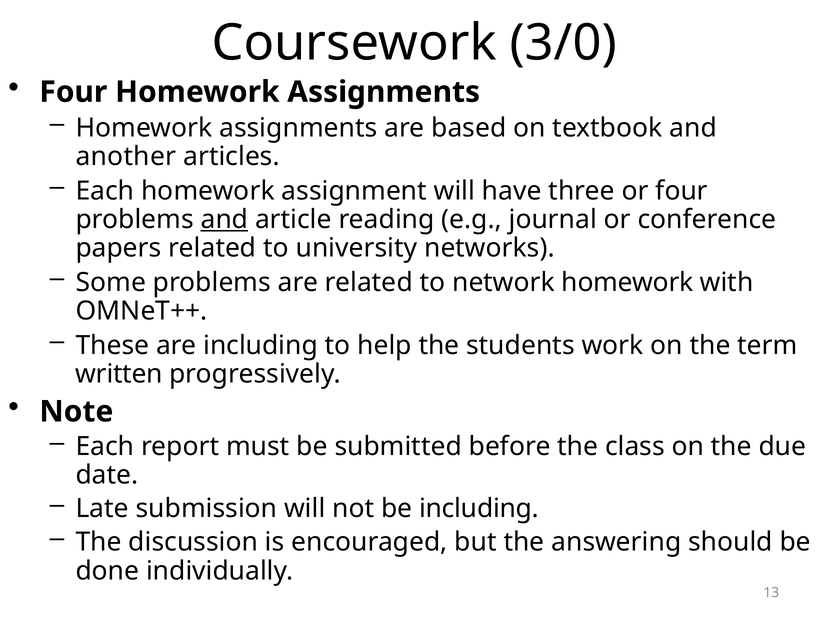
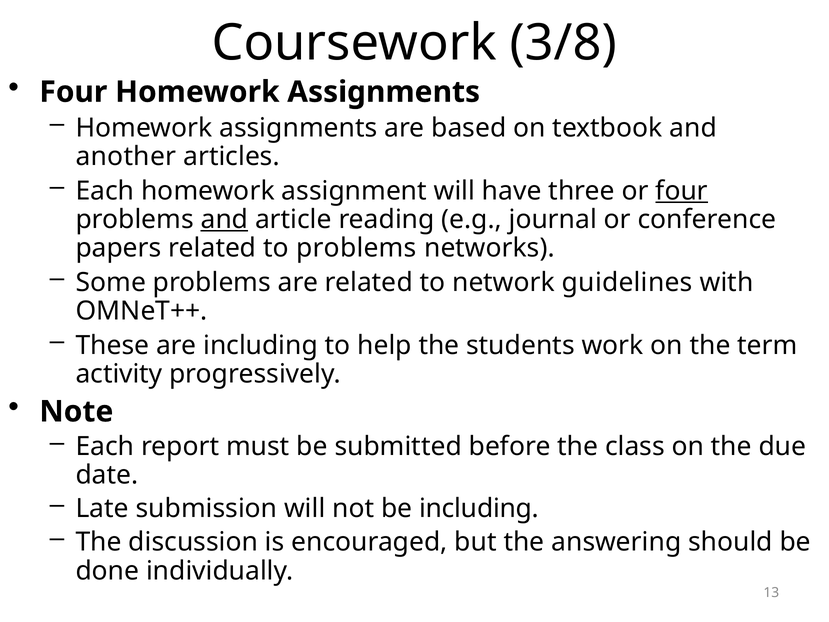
3/0: 3/0 -> 3/8 (563, 43)
four underline: none -> present (682, 191)
to university: university -> problems (356, 248)
network homework: homework -> guidelines (627, 282)
written: written -> activity (119, 374)
